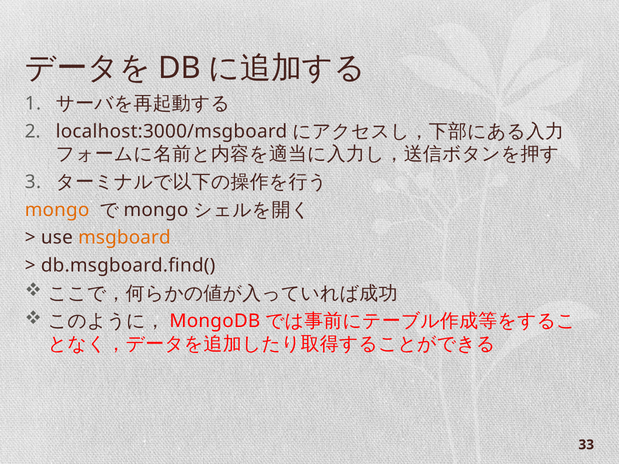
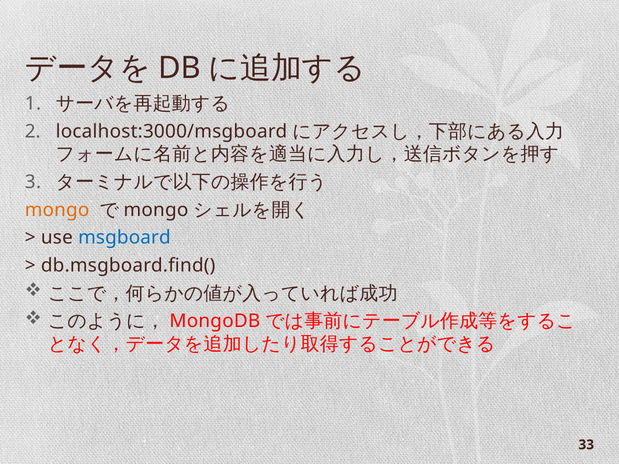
msgboard colour: orange -> blue (124, 238)
